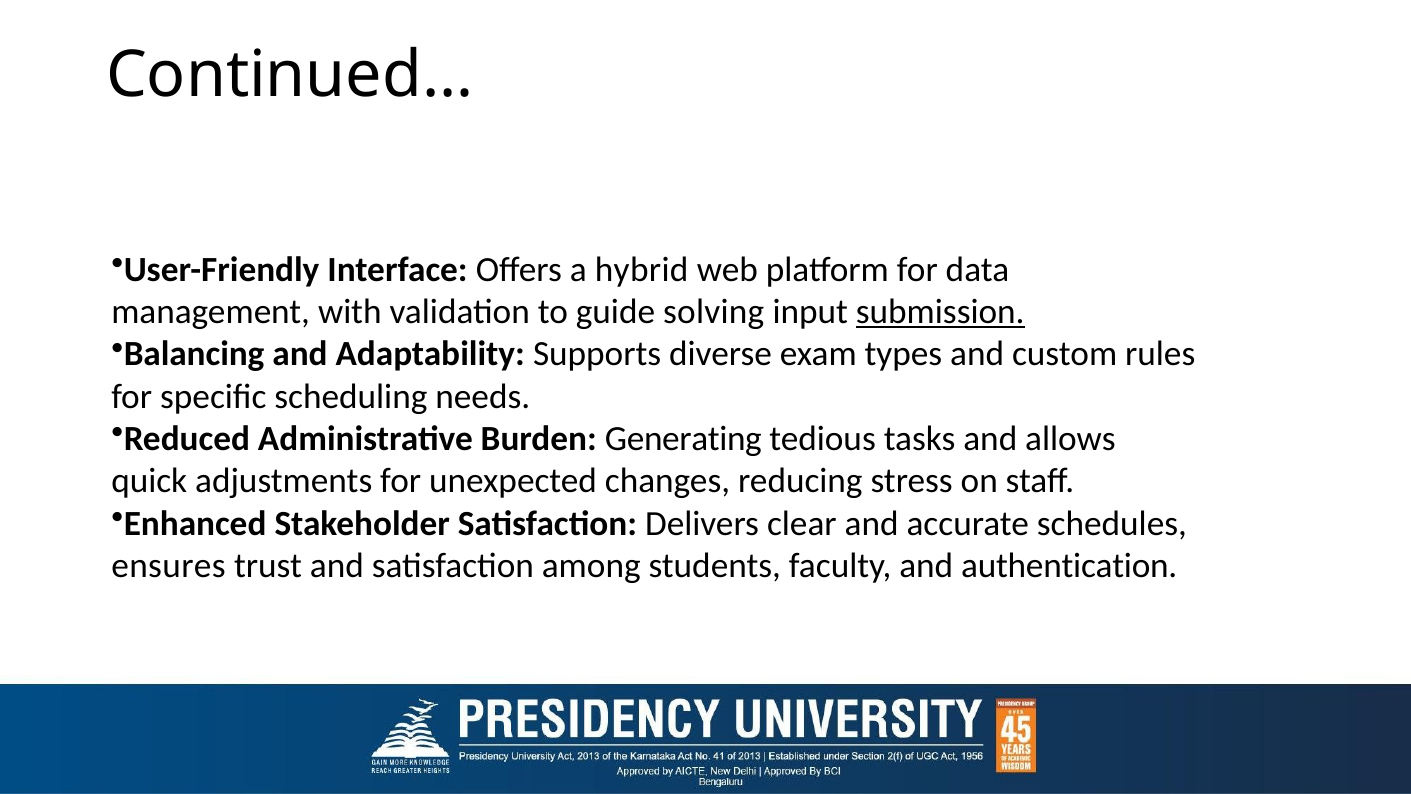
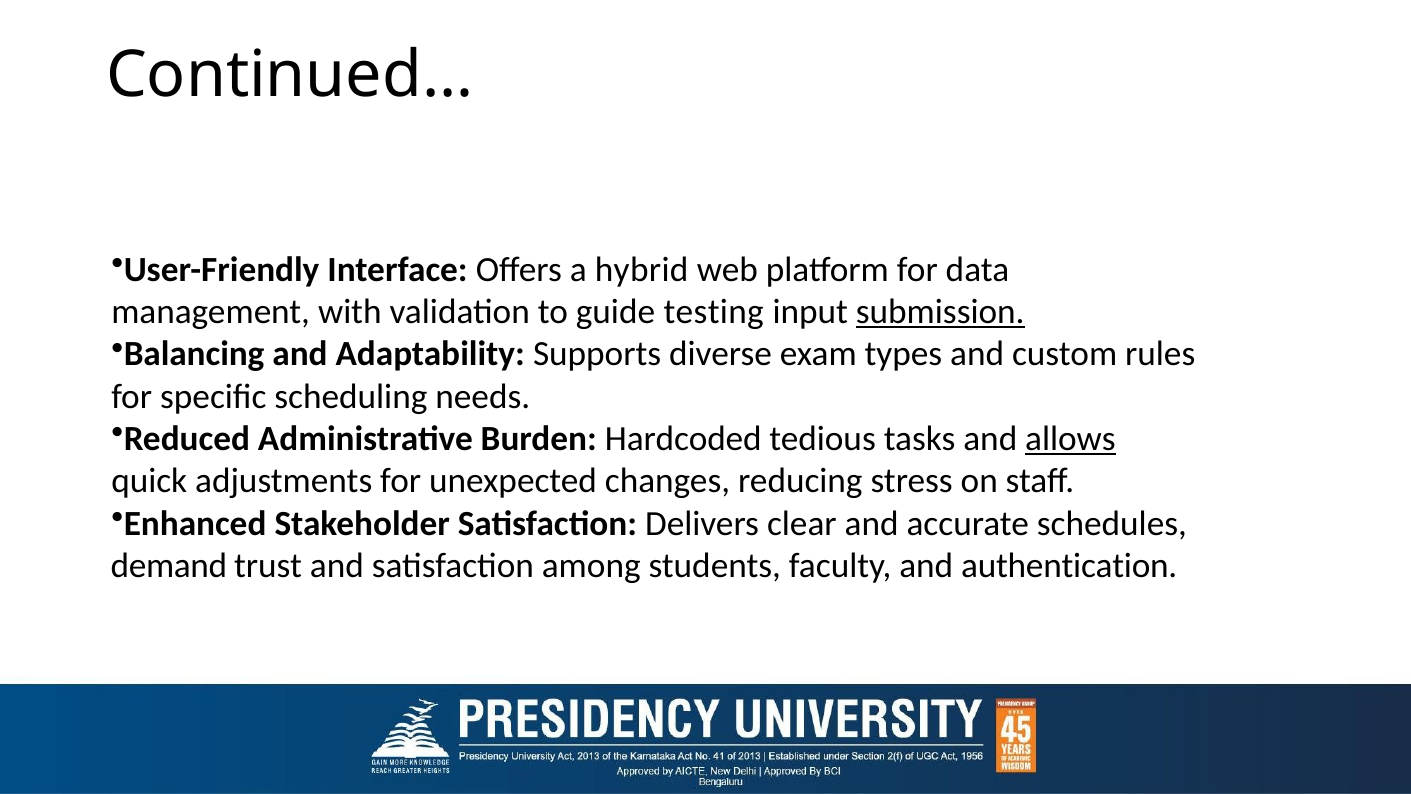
solving: solving -> testing (714, 312)
Generating: Generating -> Hardcoded (683, 439)
allows underline: none -> present (1070, 439)
ensures: ensures -> demand (169, 566)
